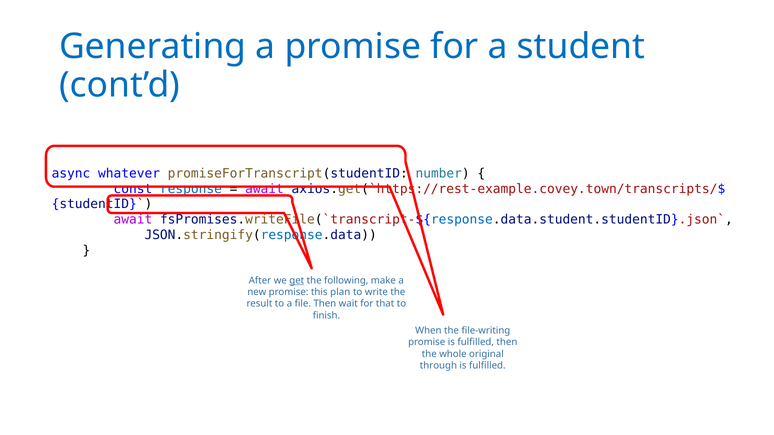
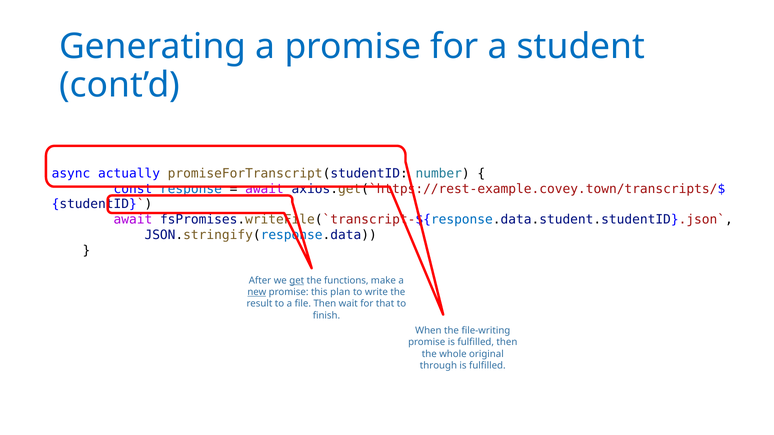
whatever: whatever -> actually (129, 173)
following: following -> functions (346, 281)
new underline: none -> present (257, 292)
